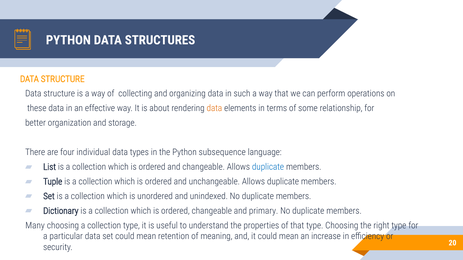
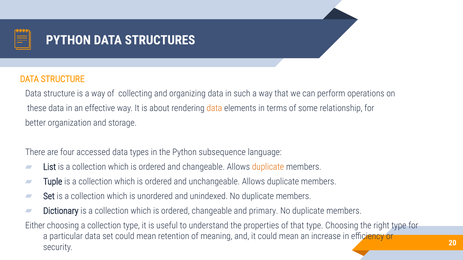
individual: individual -> accessed (93, 153)
duplicate colour: blue -> orange (268, 167)
Many: Many -> Either (35, 226)
